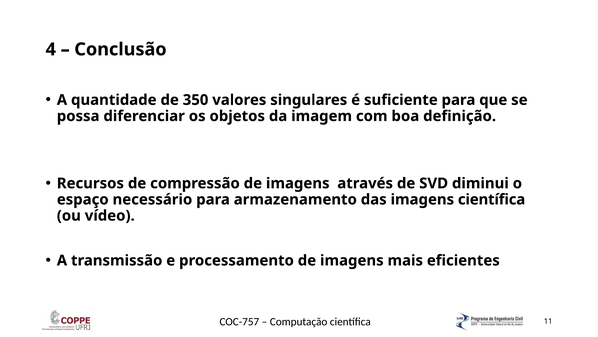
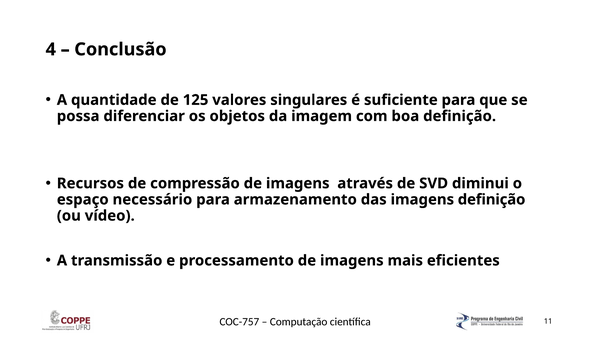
350: 350 -> 125 (196, 100)
imagens científica: científica -> definição (492, 199)
